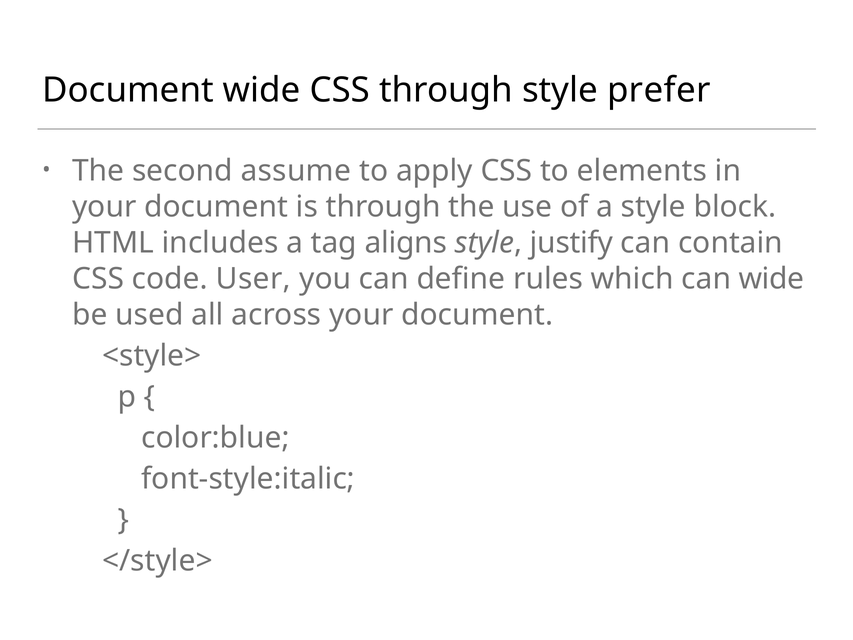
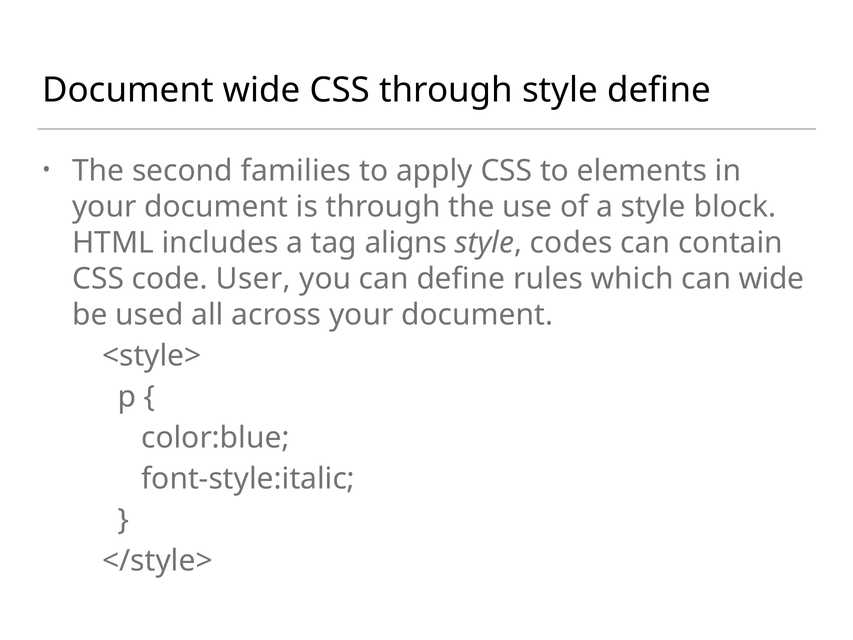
style prefer: prefer -> define (659, 90)
assume: assume -> families (296, 171)
justify: justify -> codes (571, 243)
